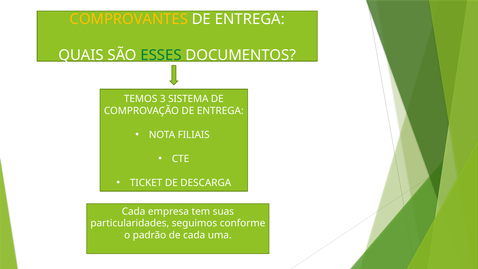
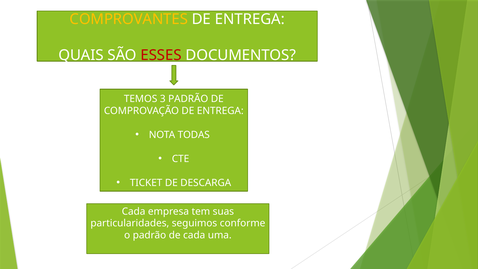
ESSES colour: green -> red (161, 55)
3 SISTEMA: SISTEMA -> PADRÃO (188, 99)
FILIAIS: FILIAIS -> TODAS (194, 135)
